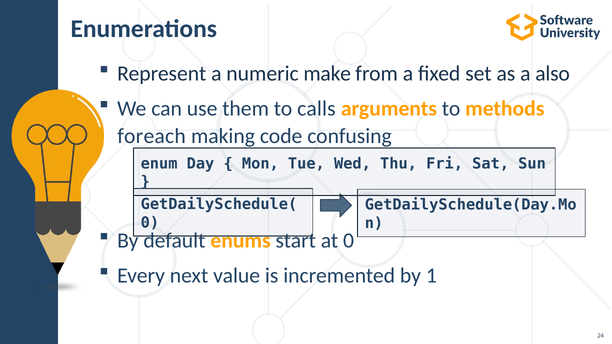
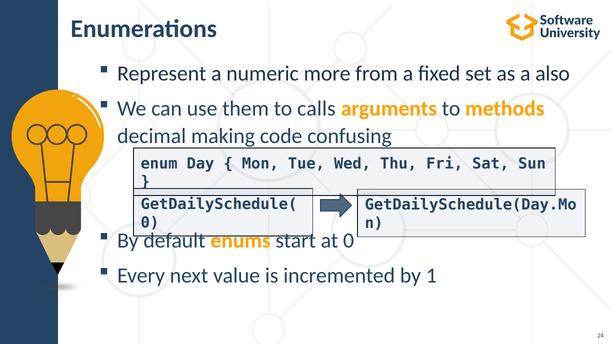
make: make -> more (327, 74)
foreach: foreach -> decimal (152, 136)
